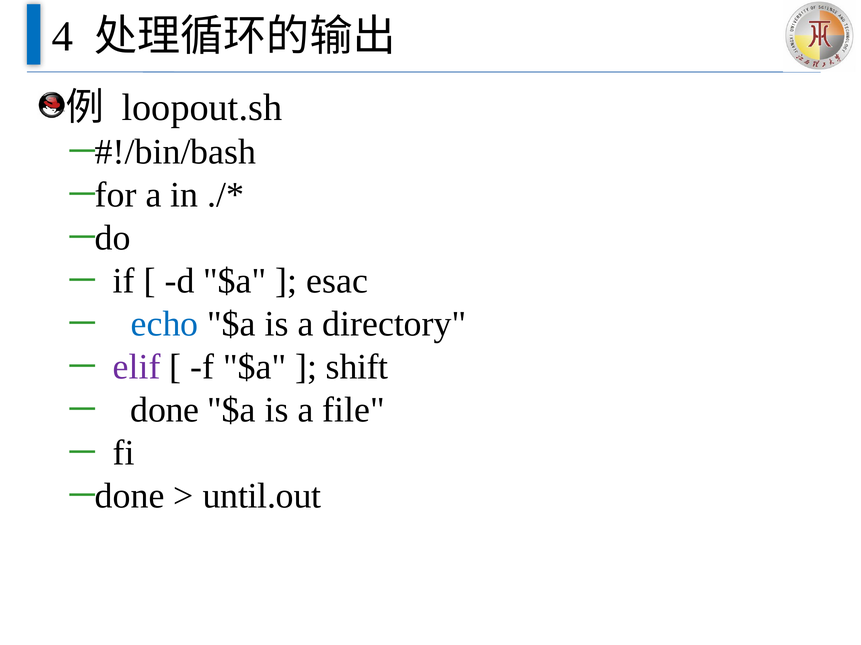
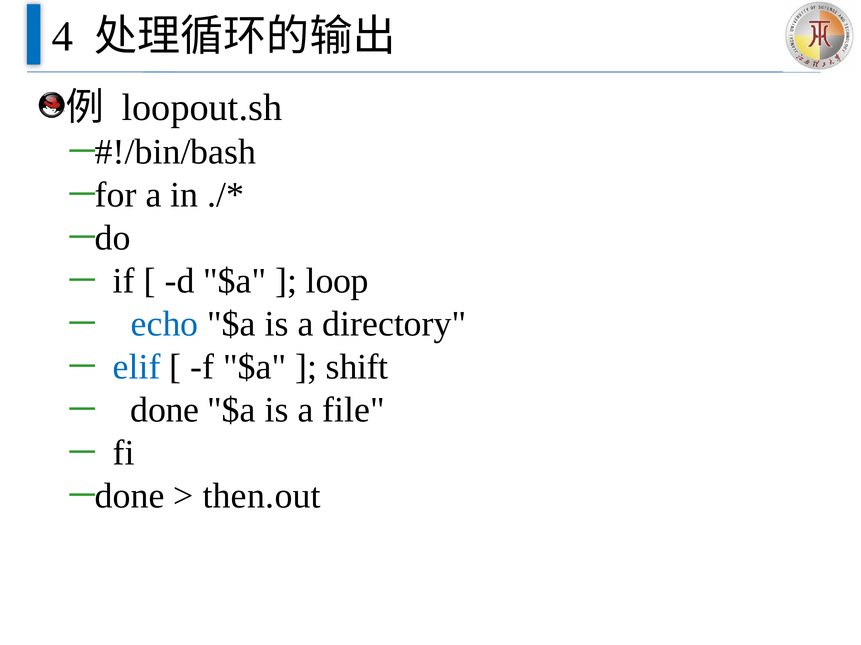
esac: esac -> loop (337, 281)
elif colour: purple -> blue (137, 368)
until.out: until.out -> then.out (262, 497)
